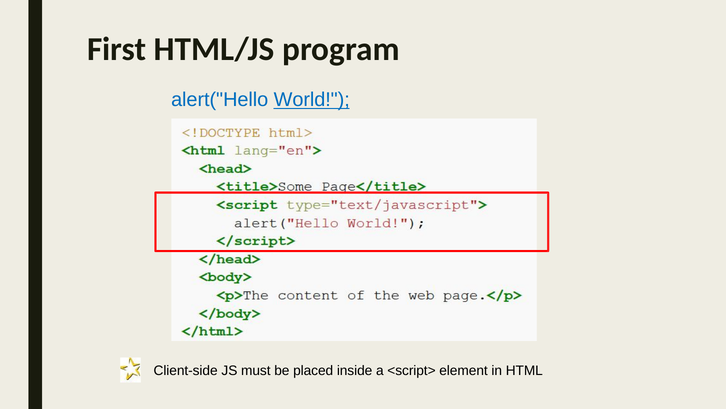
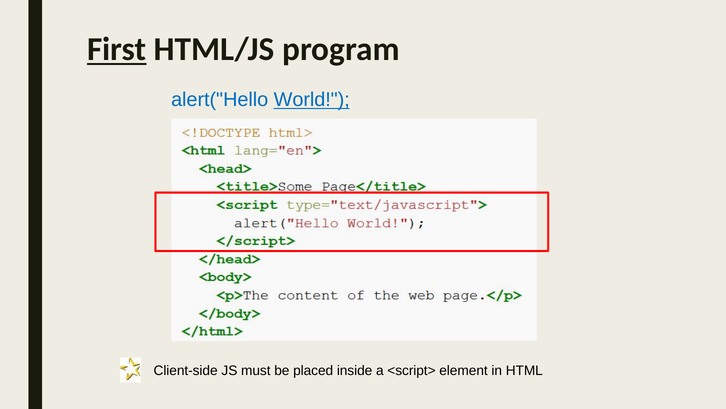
First underline: none -> present (117, 49)
